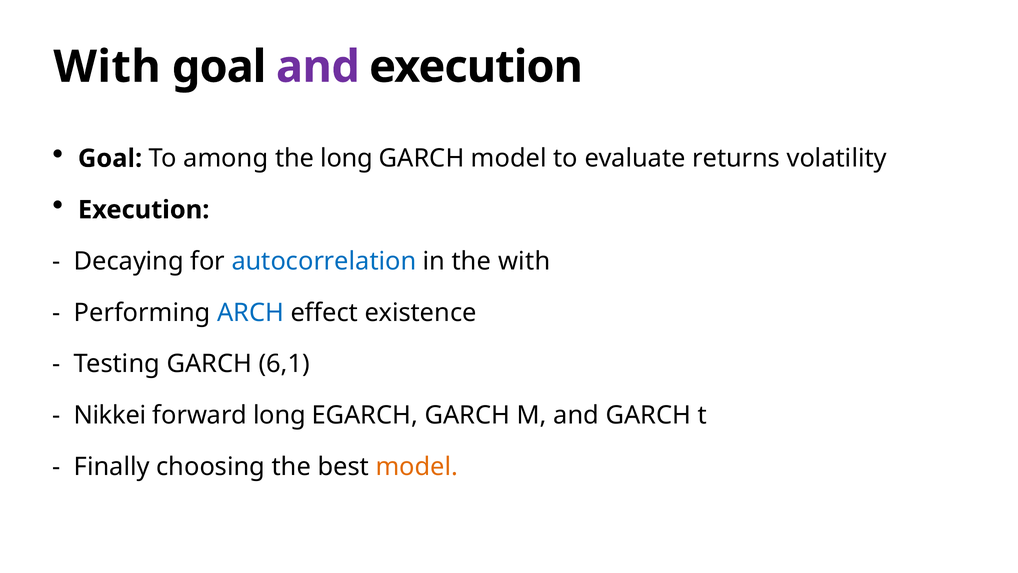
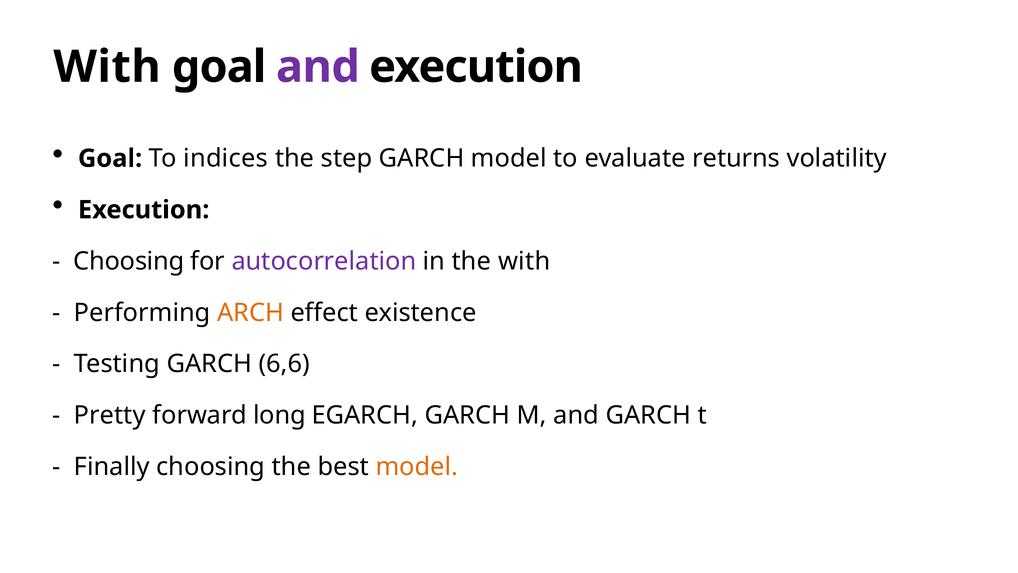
among: among -> indices (226, 158)
the long: long -> step (347, 158)
Decaying: Decaying -> Choosing (129, 261)
autocorrelation colour: blue -> purple (324, 261)
ARCH colour: blue -> orange (251, 312)
6,1: 6,1 -> 6,6 (284, 364)
Nikkei: Nikkei -> Pretty (110, 415)
